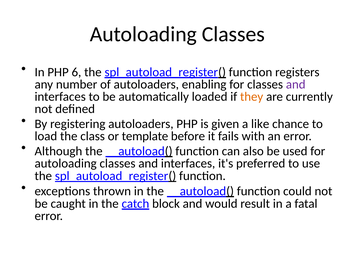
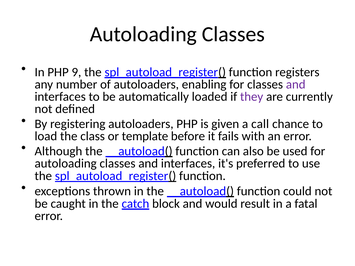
6: 6 -> 9 (76, 72)
they colour: orange -> purple (252, 97)
like: like -> call (260, 124)
